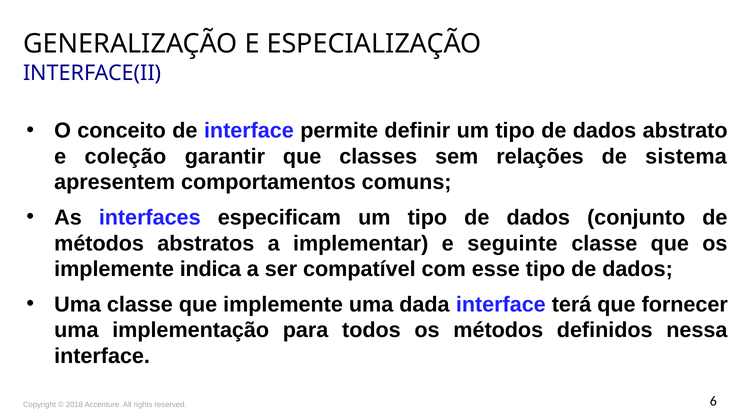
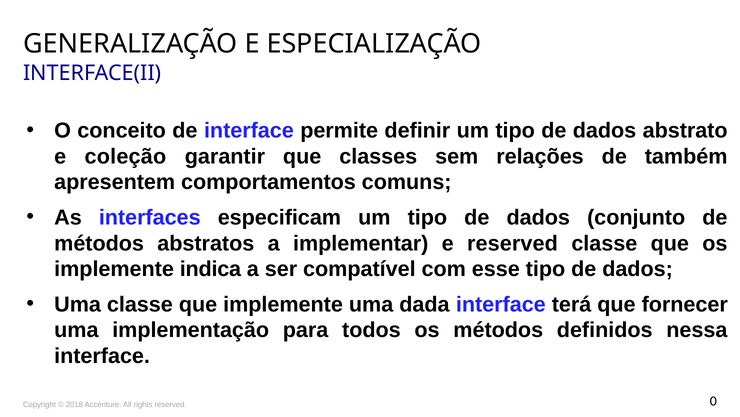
sistema: sistema -> também (686, 156)
e seguinte: seguinte -> reserved (512, 243)
6: 6 -> 0 (713, 401)
